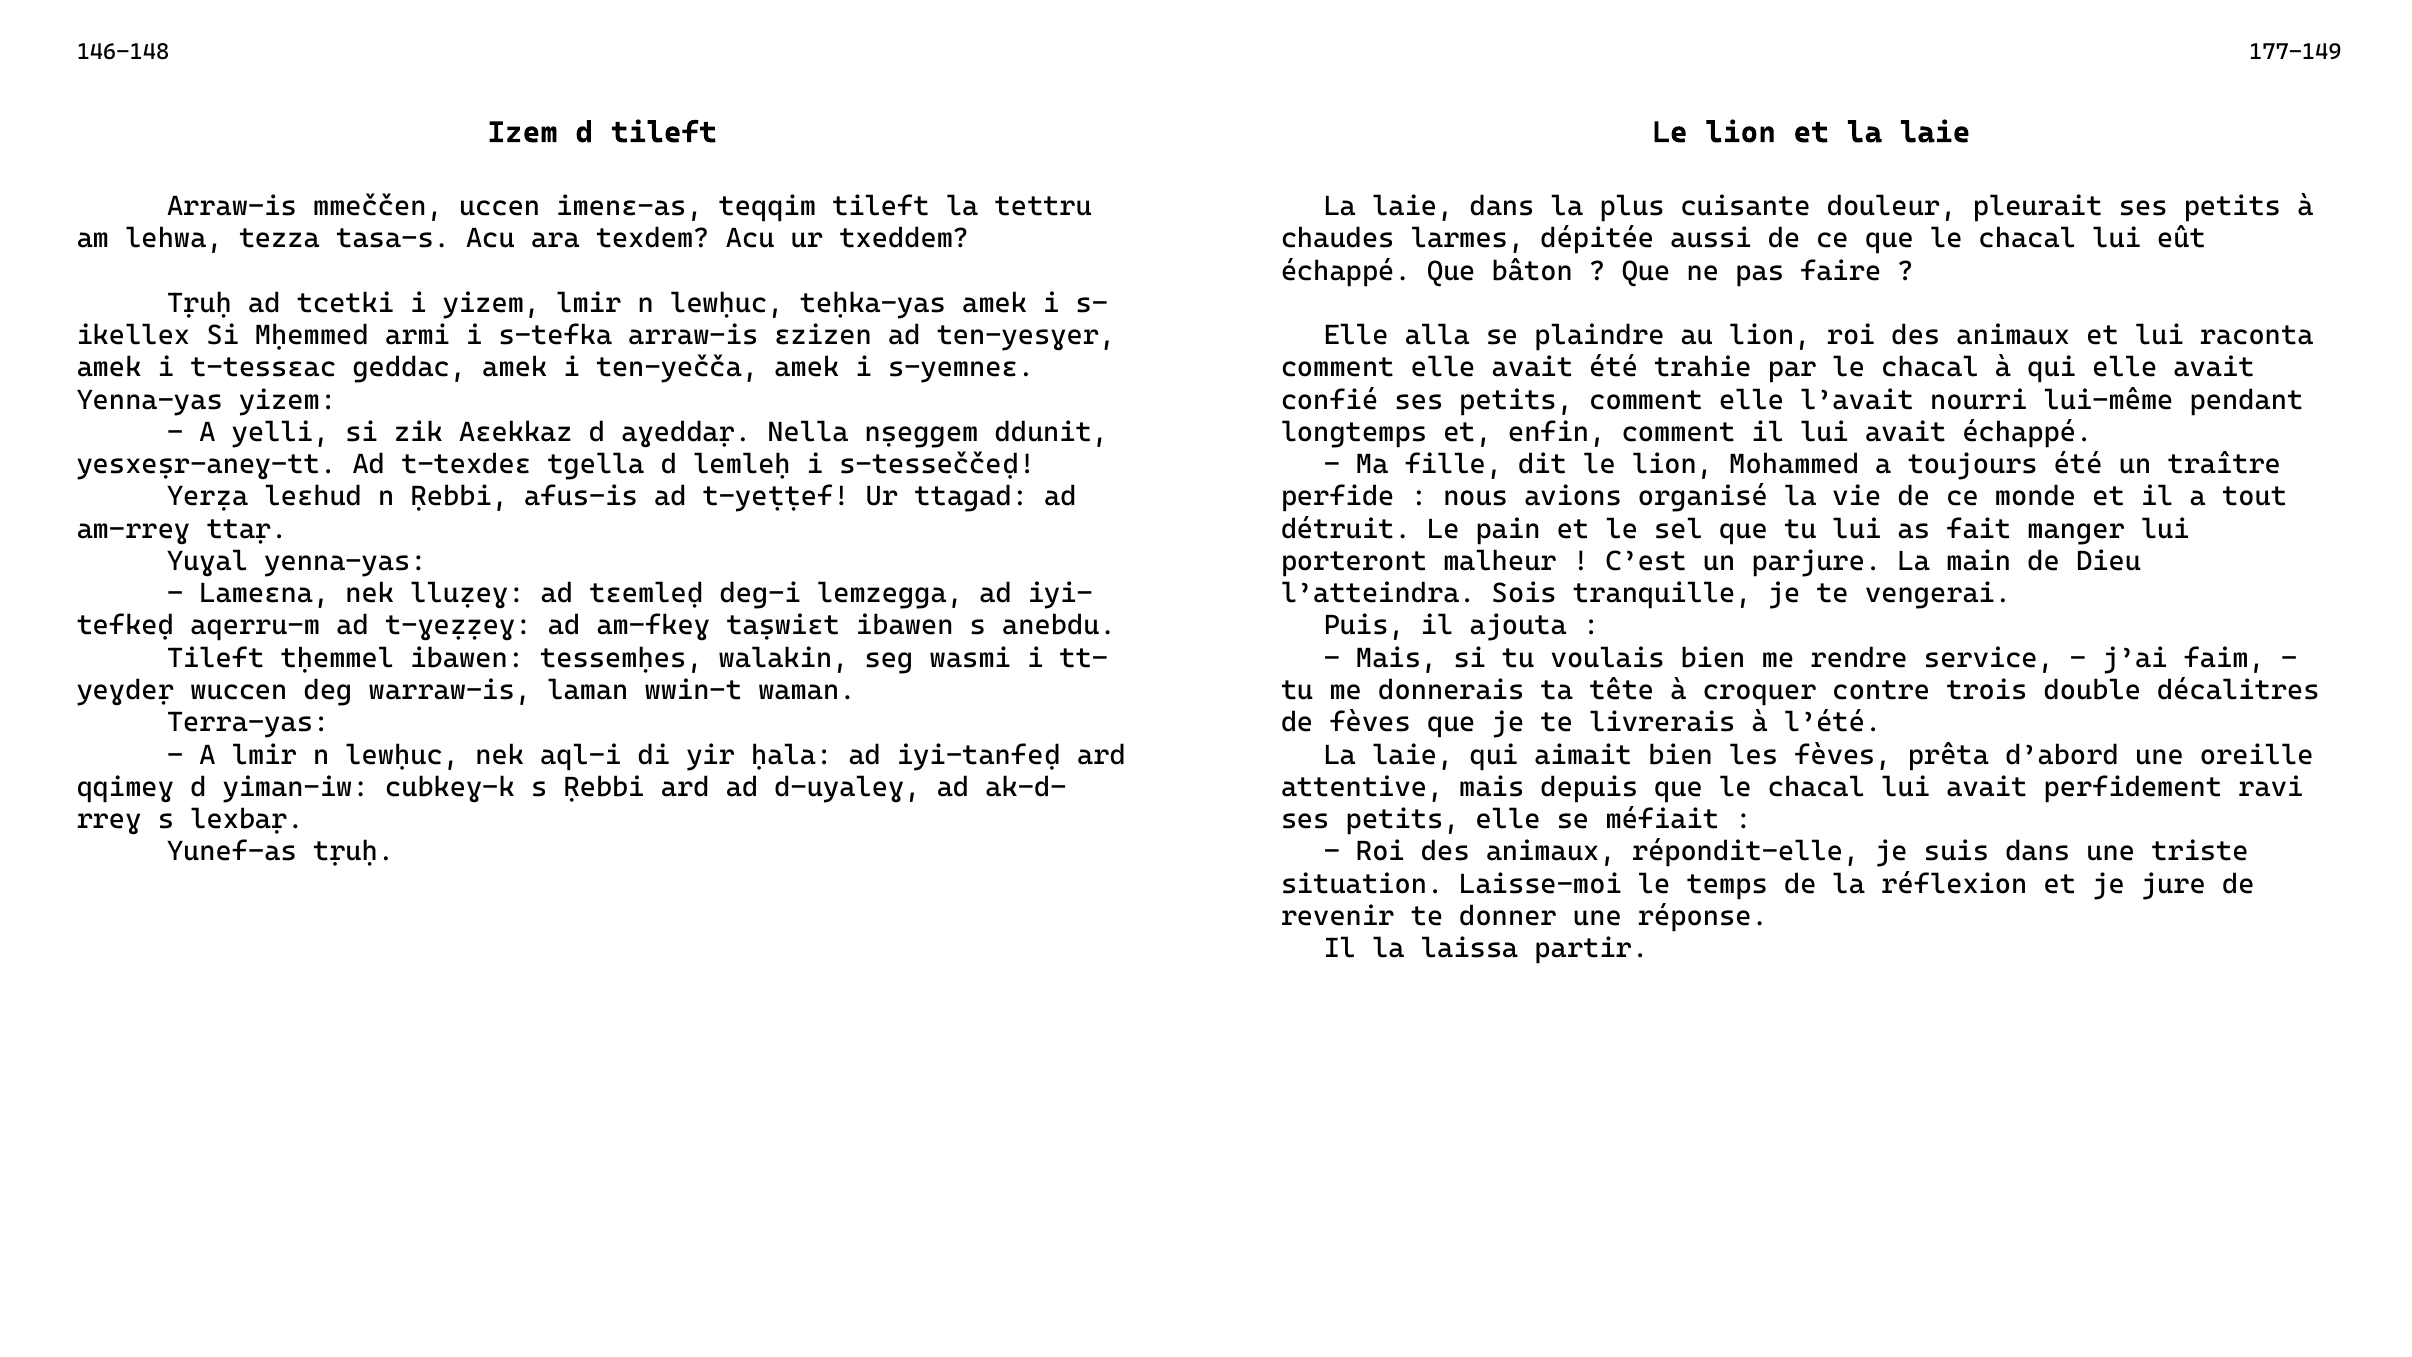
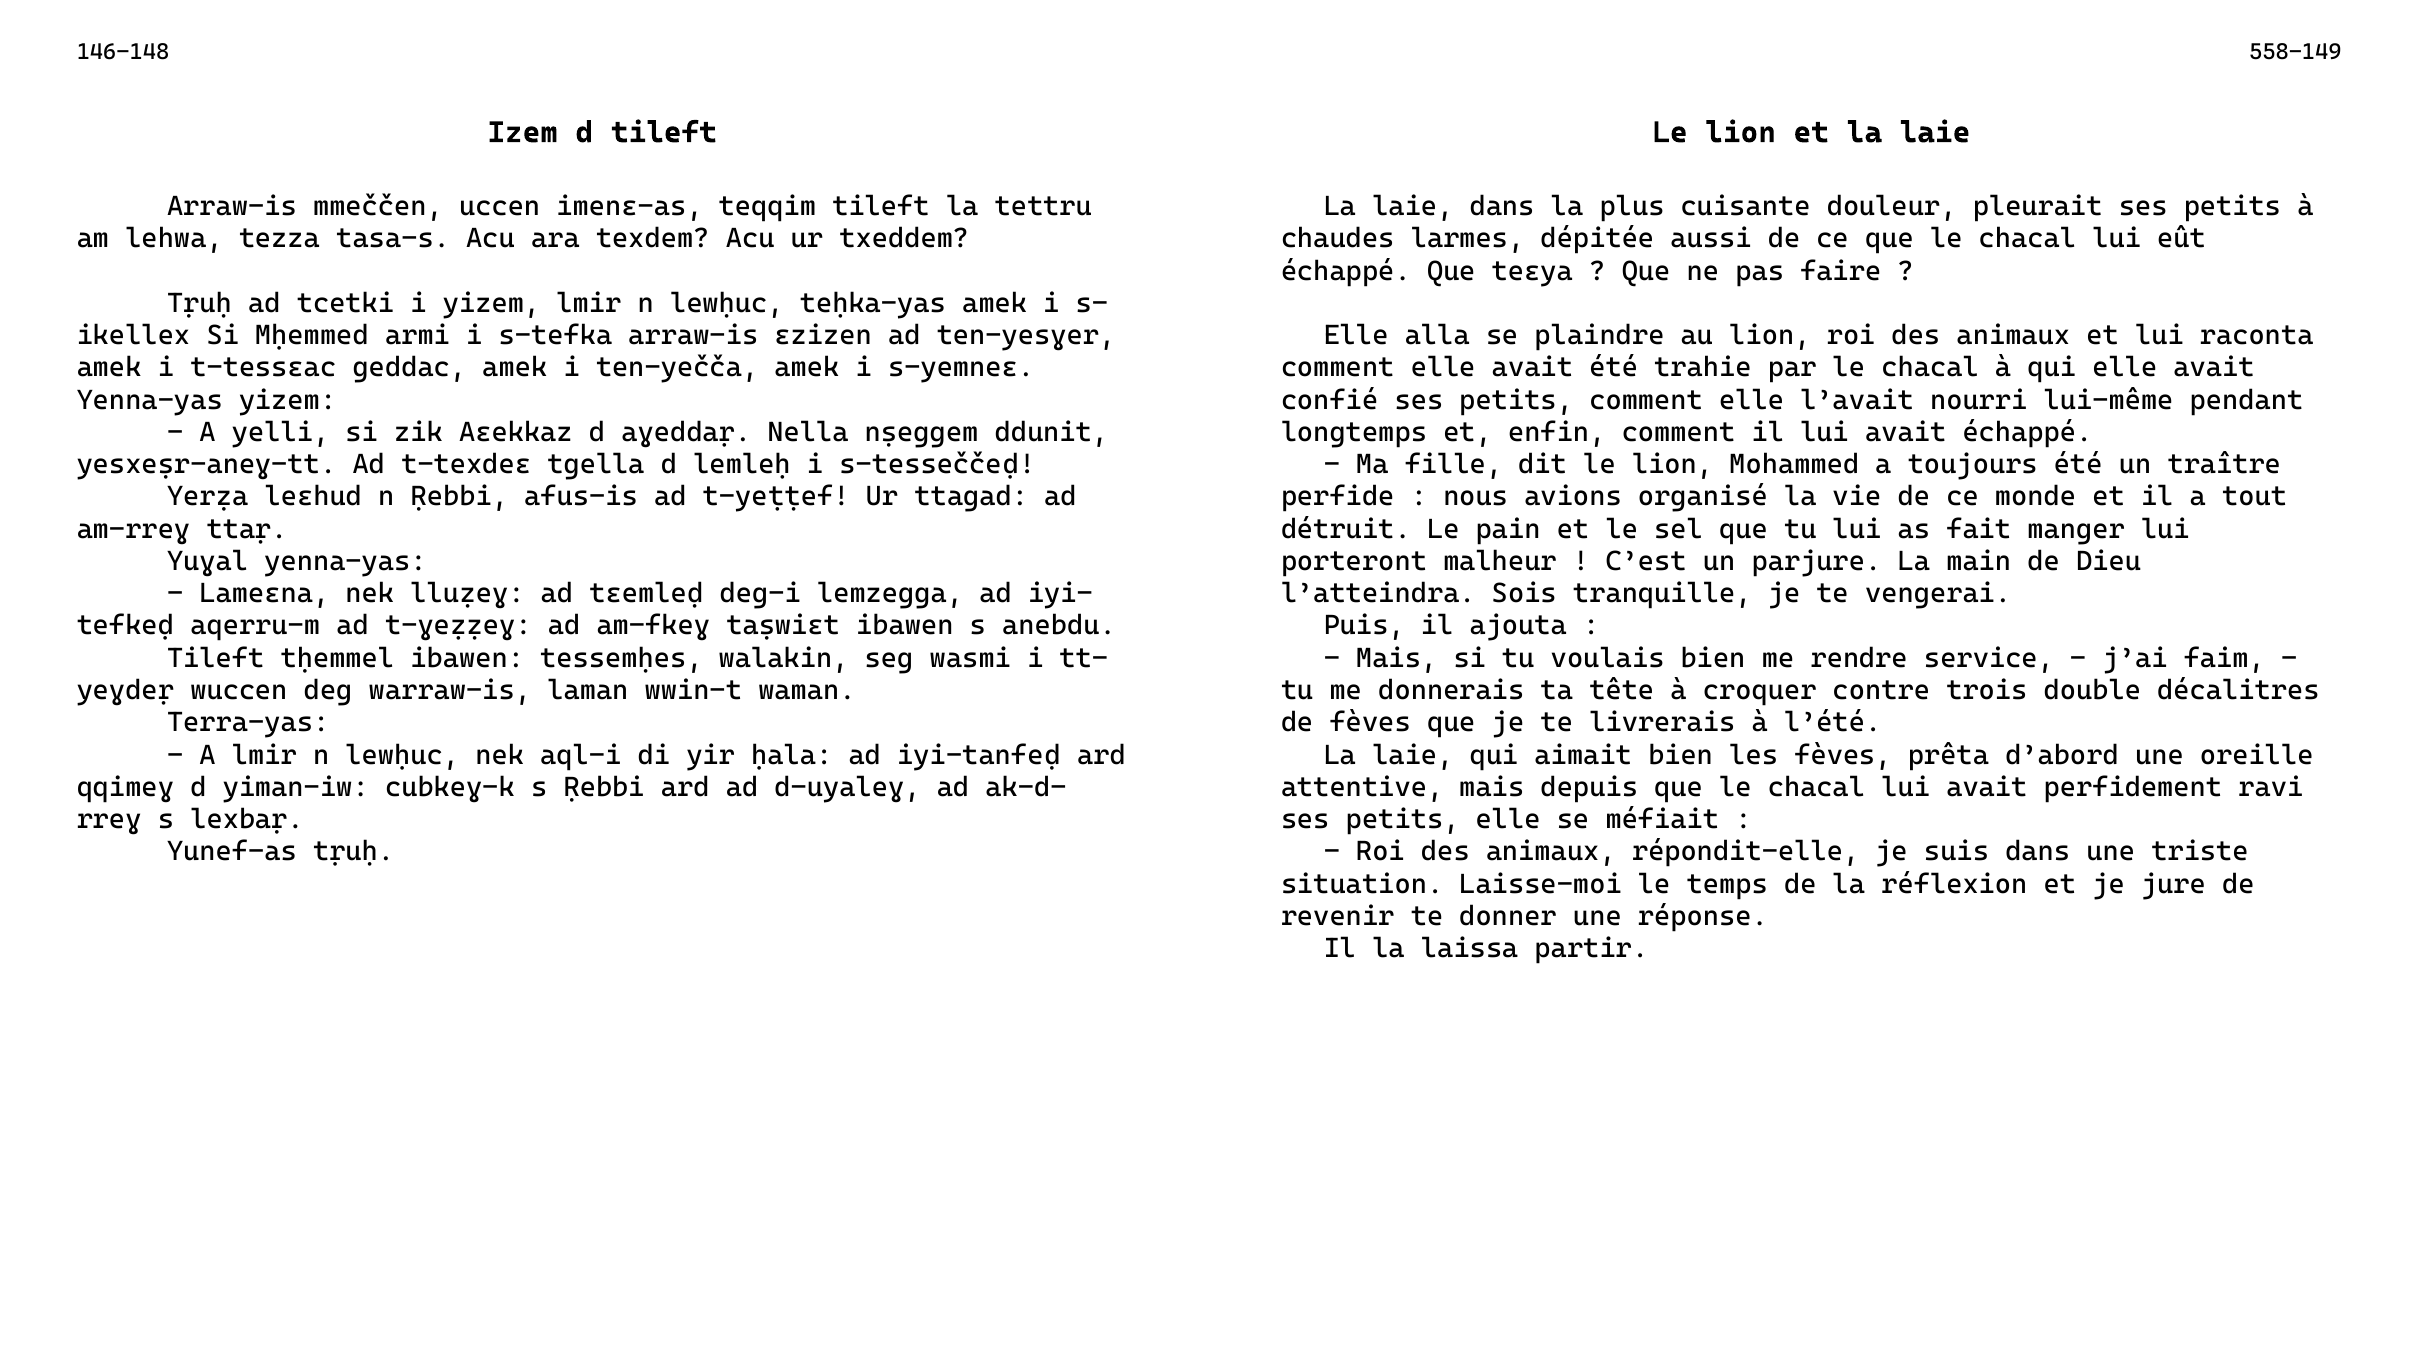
177-149: 177-149 -> 558-149 (2295, 52)
bâton: bâton -> teɛya (1532, 271)
